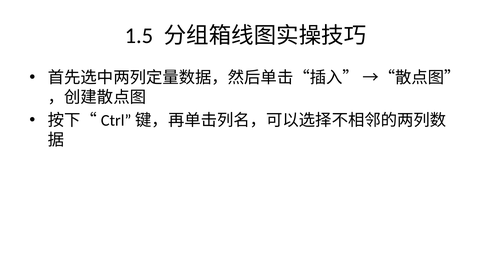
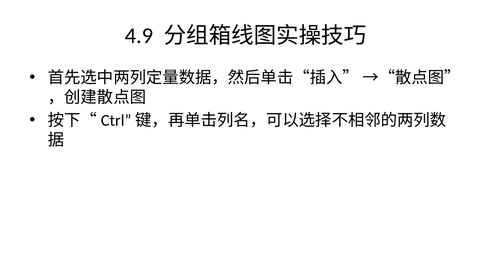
1.5: 1.5 -> 4.9 (139, 36)
